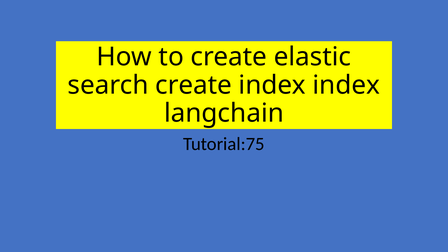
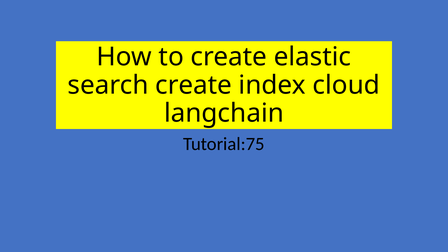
index index: index -> cloud (346, 85)
